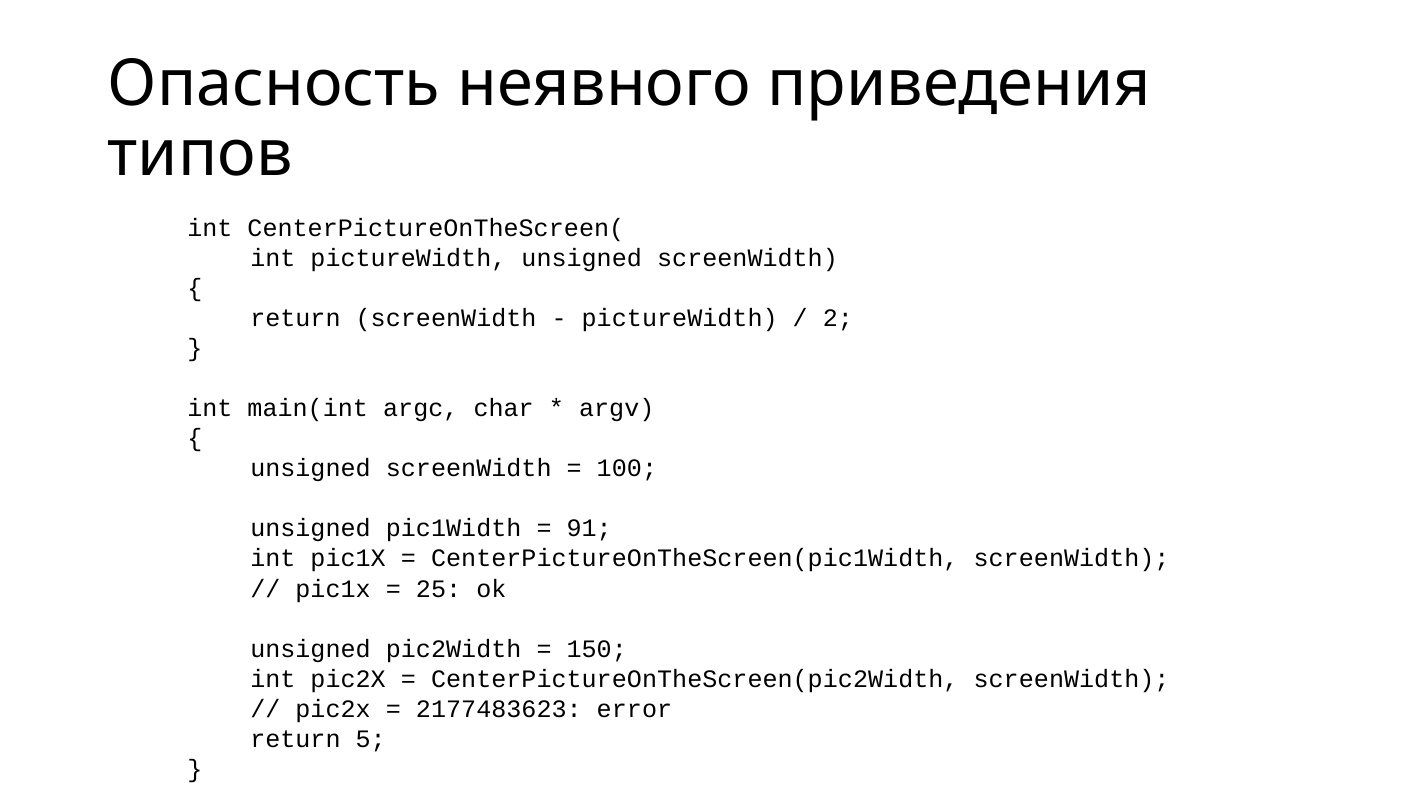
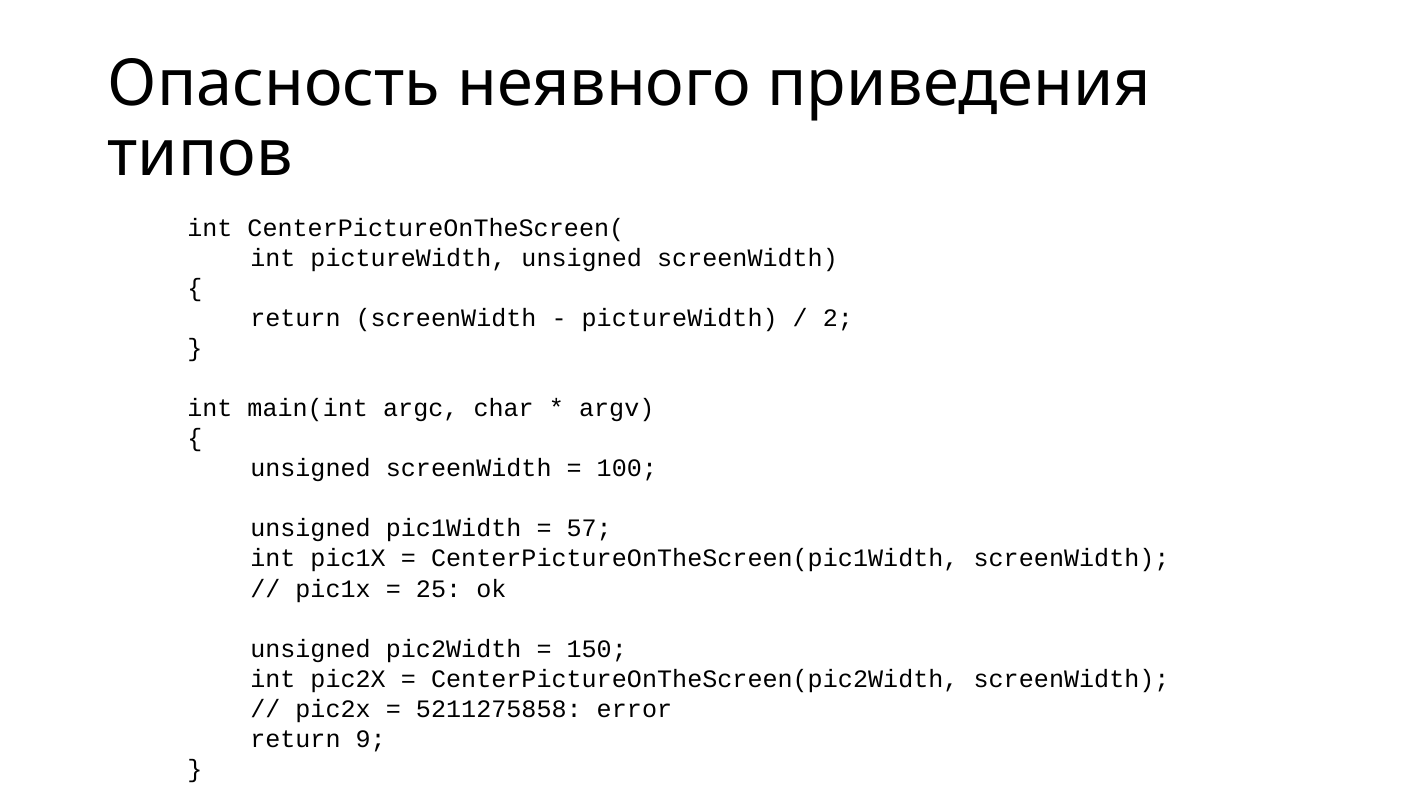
91: 91 -> 57 (589, 529)
2177483623: 2177483623 -> 5211275858 (499, 709)
5: 5 -> 9 (371, 739)
